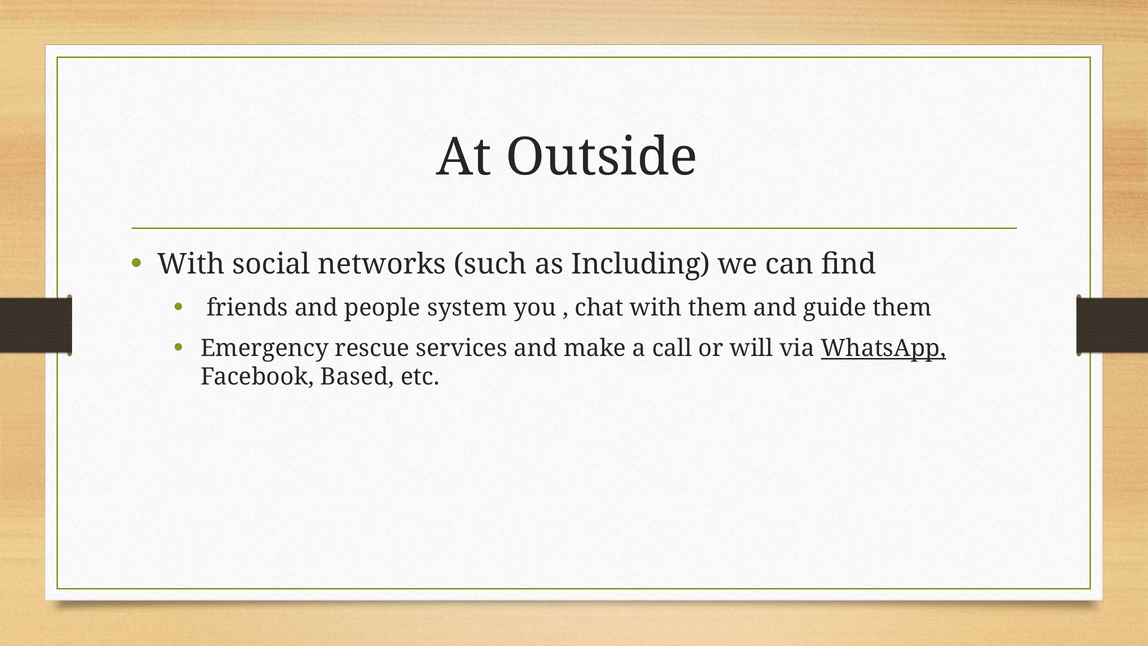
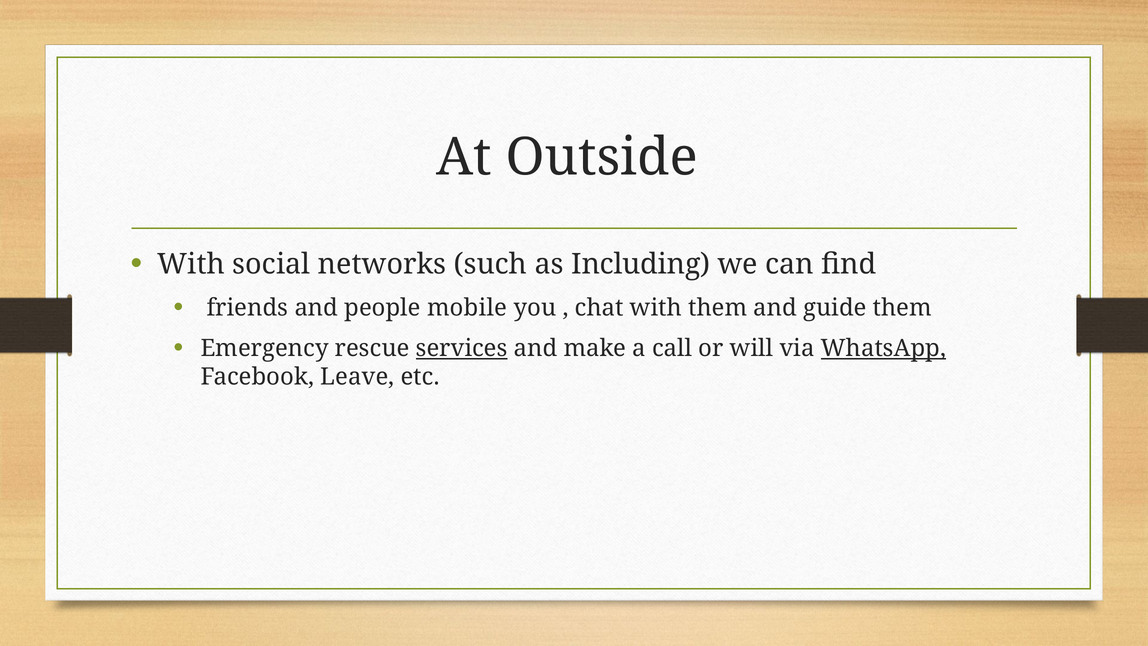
system: system -> mobile (467, 308)
services underline: none -> present (462, 348)
Based: Based -> Leave (357, 377)
